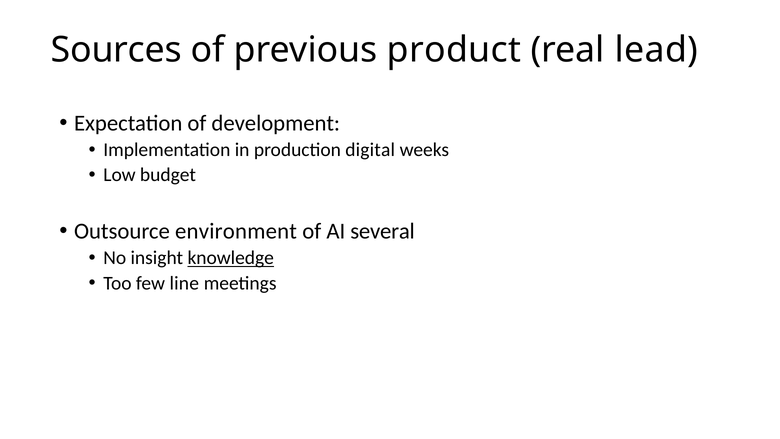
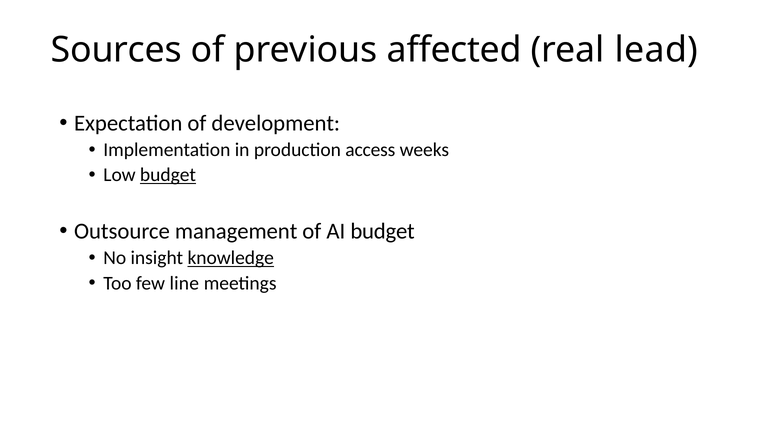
product: product -> affected (454, 50)
digital: digital -> access (370, 150)
budget underline: none -> present (168, 175)
environment: environment -> management (236, 231)
AI several: several -> budget (383, 231)
